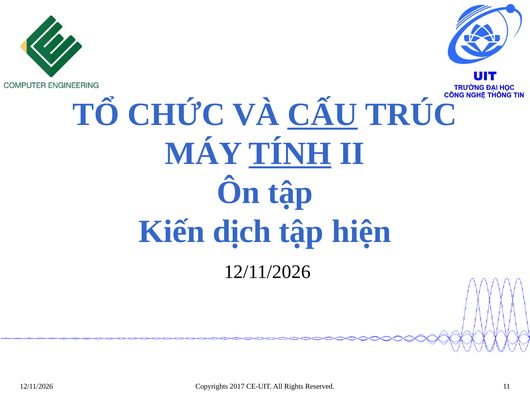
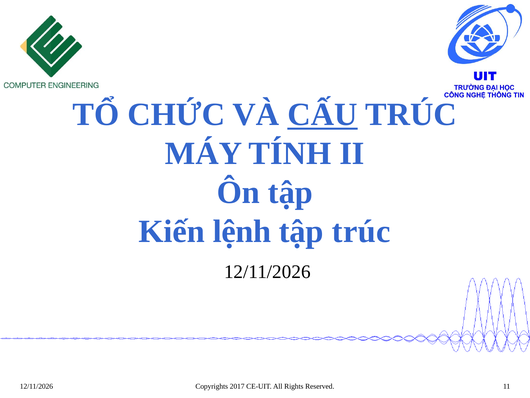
TÍNH underline: present -> none (290, 153)
dịch: dịch -> lệnh (242, 231)
tập hiện: hiện -> trúc (361, 231)
